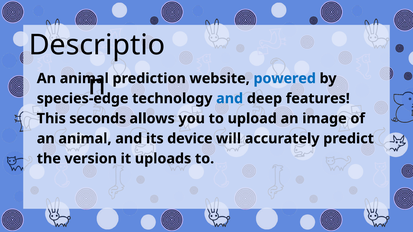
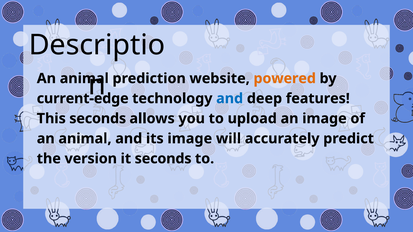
powered colour: blue -> orange (285, 79)
species-edge: species-edge -> current-edge (83, 99)
its device: device -> image (190, 139)
it uploads: uploads -> seconds (163, 159)
